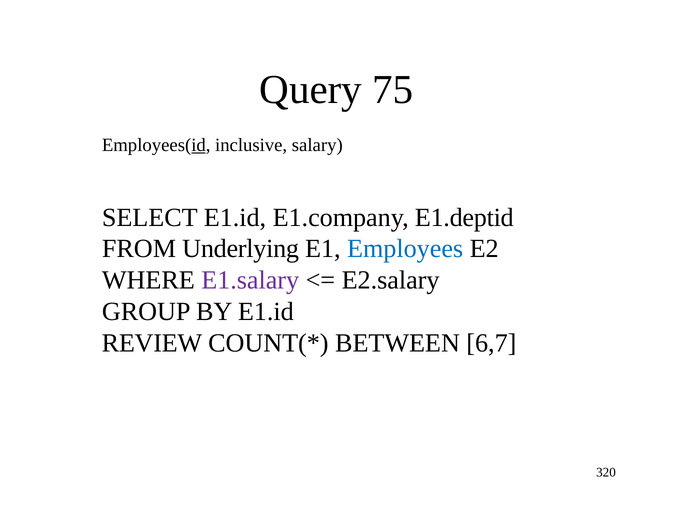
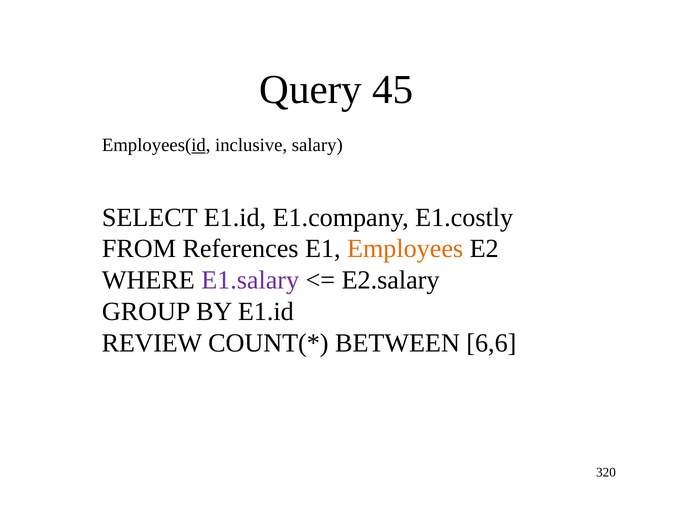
75: 75 -> 45 (393, 90)
E1.deptid: E1.deptid -> E1.costly (464, 217)
Underlying: Underlying -> References (241, 249)
Employees colour: blue -> orange (405, 249)
6,7: 6,7 -> 6,6 (491, 343)
